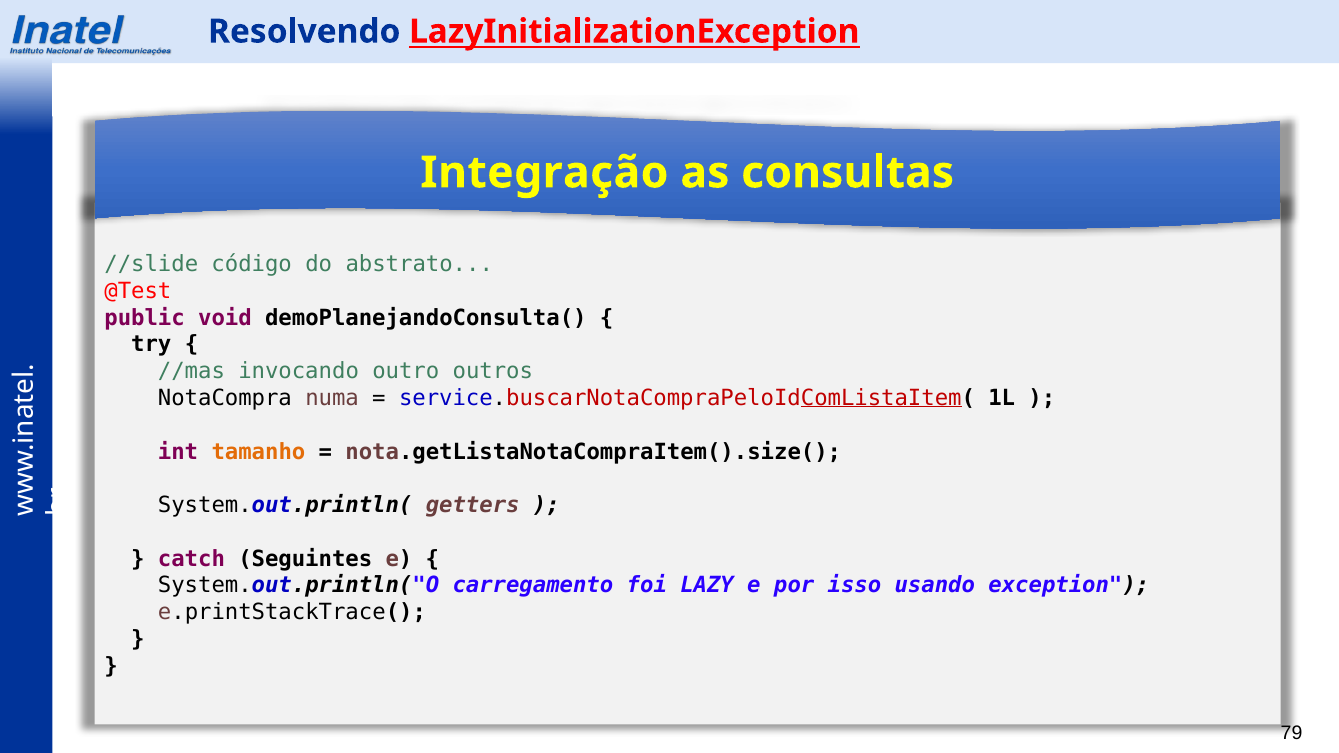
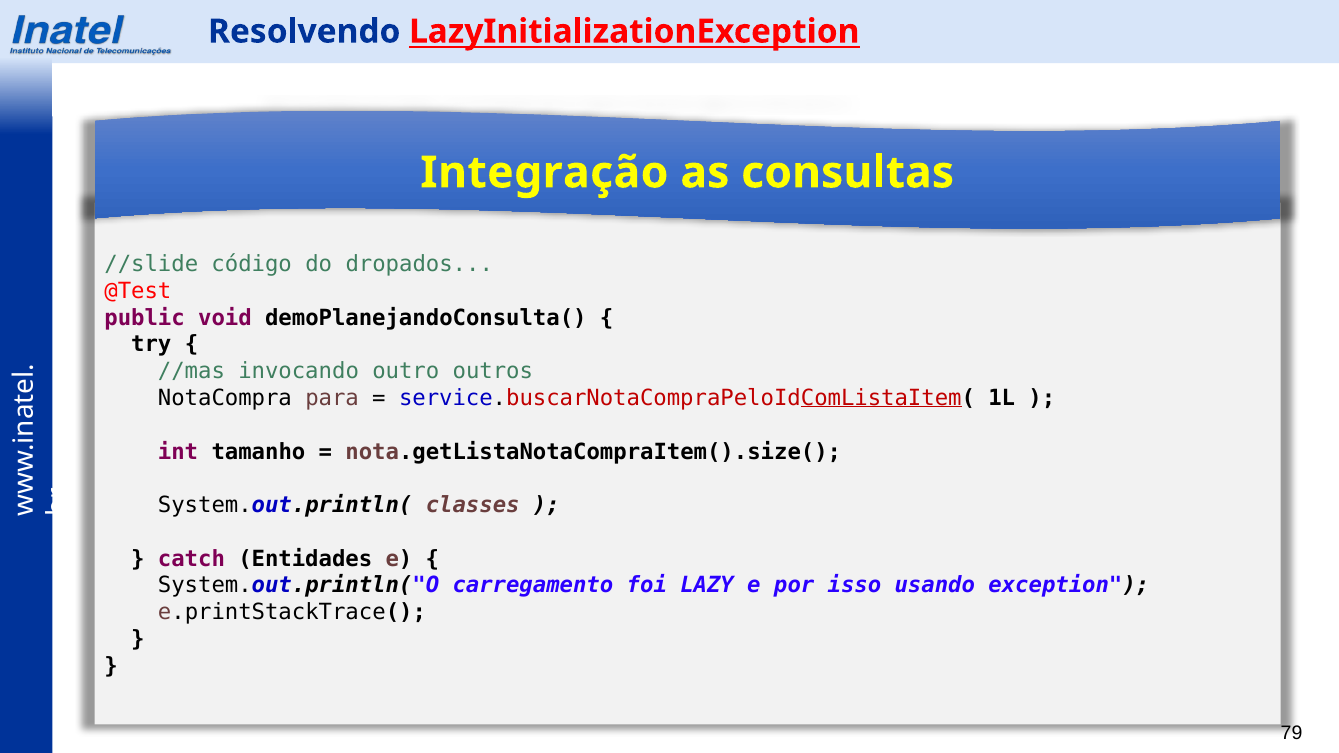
abstrato: abstrato -> dropados (419, 264)
numa: numa -> para (332, 398)
tamanho colour: orange -> black (258, 452)
getters: getters -> classes (473, 505)
Seguintes: Seguintes -> Entidades (305, 559)
